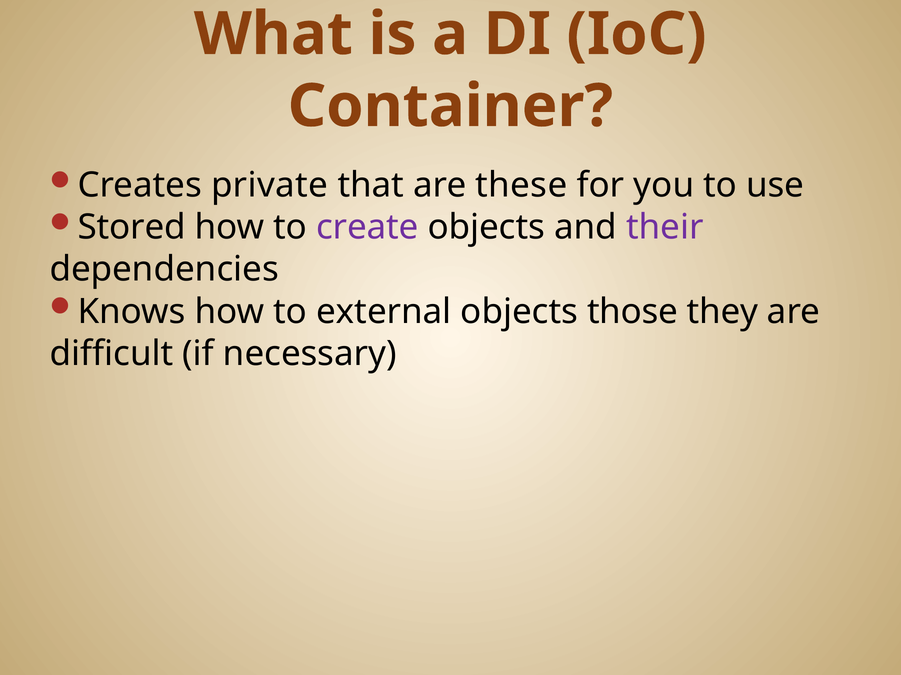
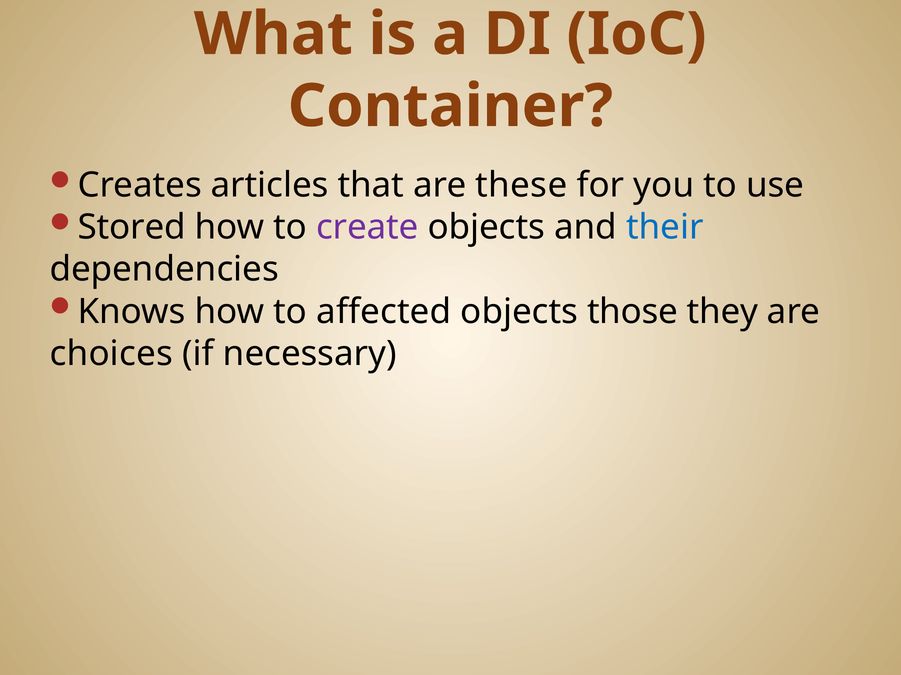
private: private -> articles (270, 186)
their colour: purple -> blue (665, 228)
external: external -> affected (384, 312)
difficult: difficult -> choices (111, 354)
